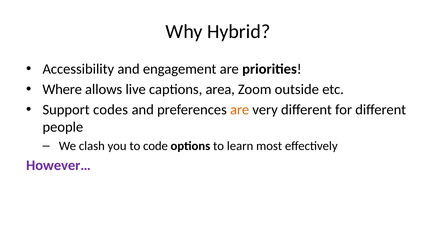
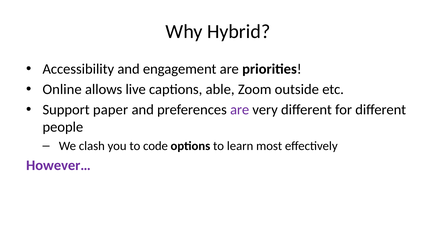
Where: Where -> Online (62, 89)
area: area -> able (220, 89)
codes: codes -> paper (111, 110)
are colour: orange -> purple (240, 110)
